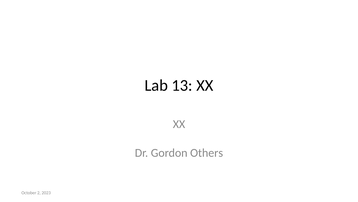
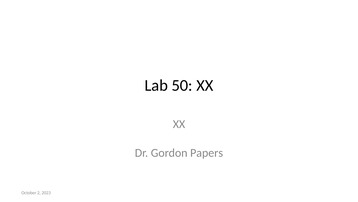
13: 13 -> 50 (182, 85)
Others: Others -> Papers (207, 153)
